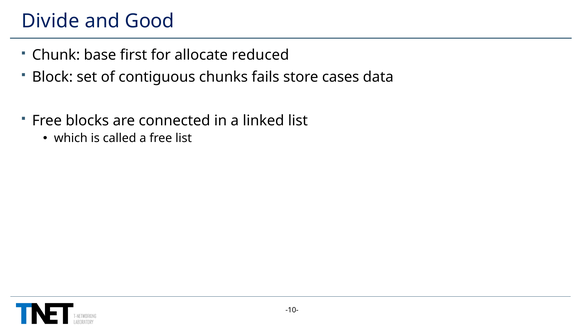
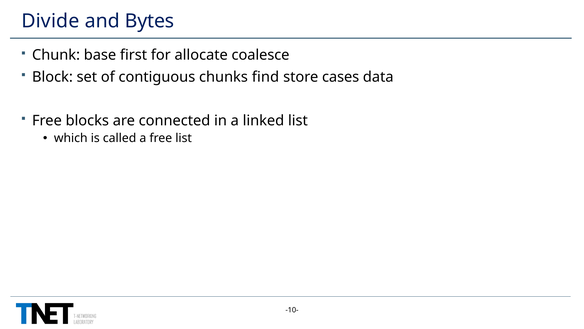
Good: Good -> Bytes (150, 21)
reduced: reduced -> coalesce (261, 55)
fails: fails -> find (265, 77)
